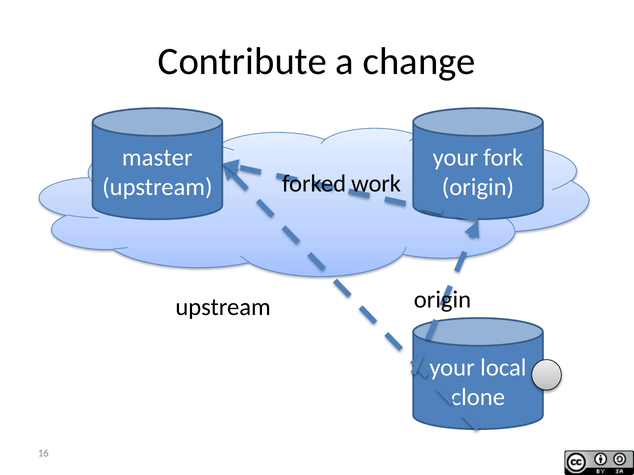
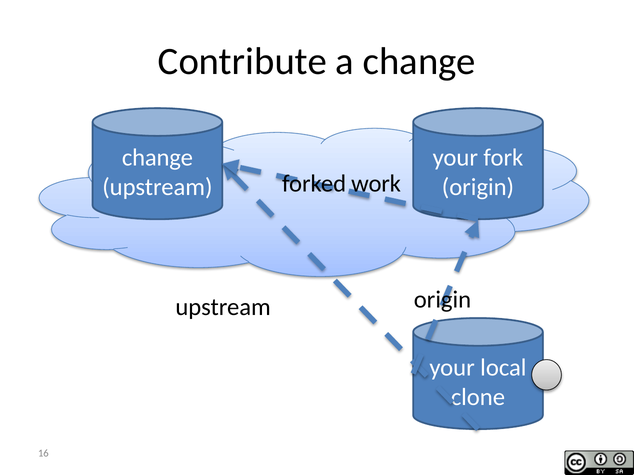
master: master -> change (157, 158)
